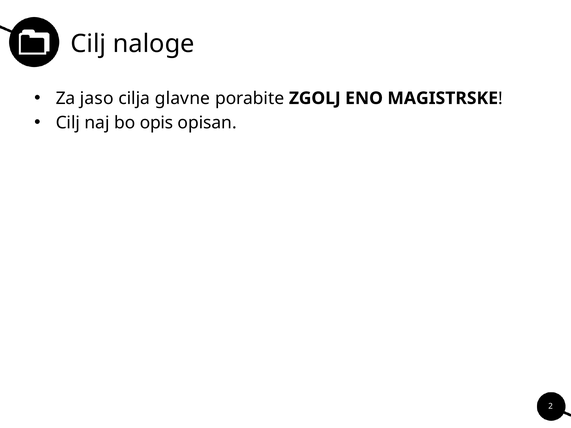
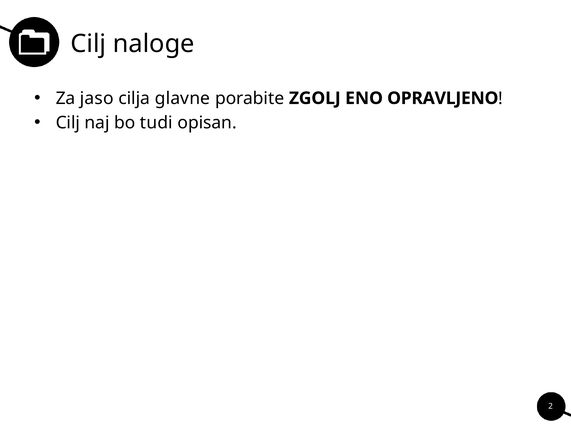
MAGISTRSKE: MAGISTRSKE -> OPRAVLJENO (443, 98)
opis: opis -> tudi (156, 123)
